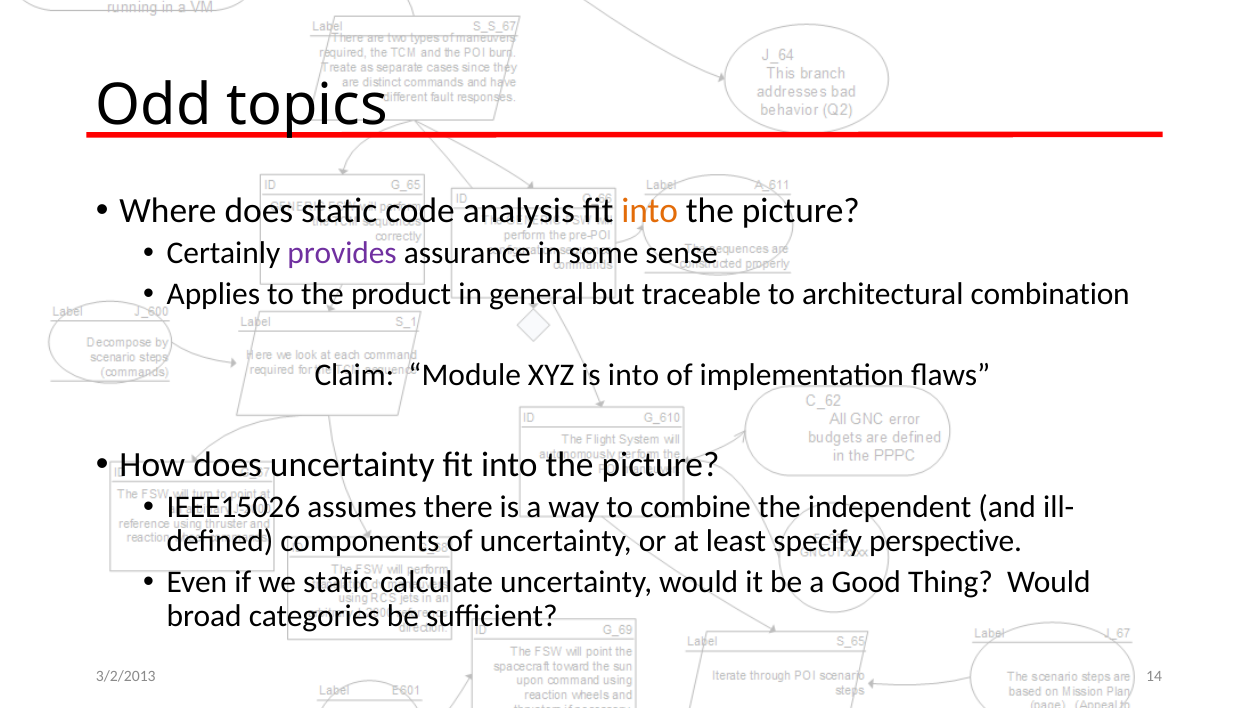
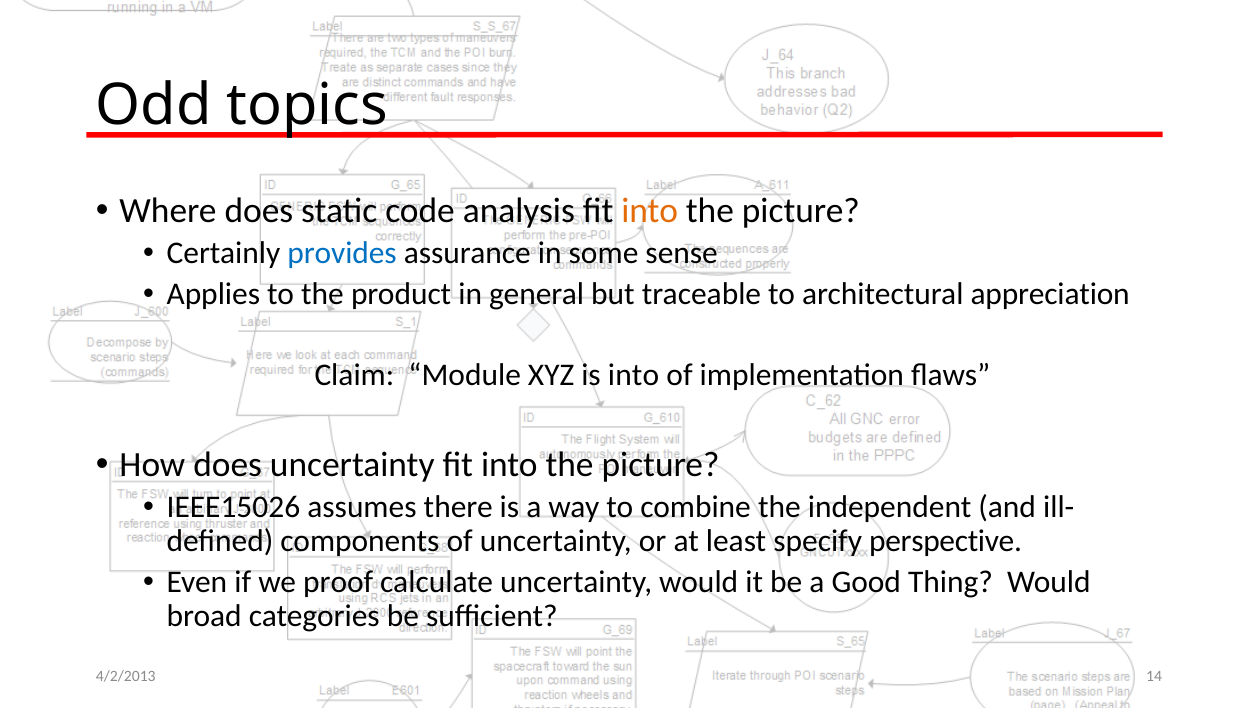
provides colour: purple -> blue (342, 253)
combination: combination -> appreciation (1050, 294)
we static: static -> proof (338, 582)
3/2/2013: 3/2/2013 -> 4/2/2013 (126, 676)
